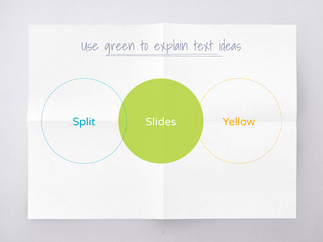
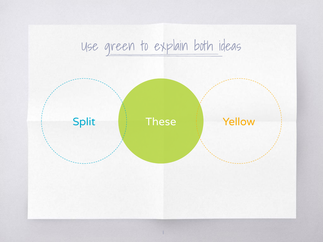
text: text -> both (204, 46)
Slides: Slides -> These (161, 122)
